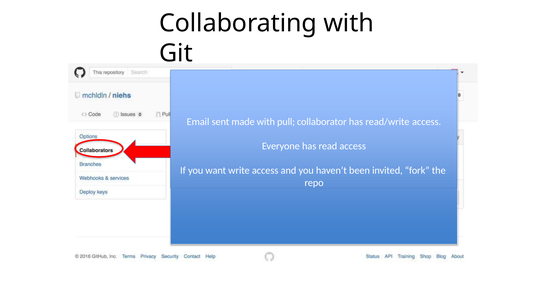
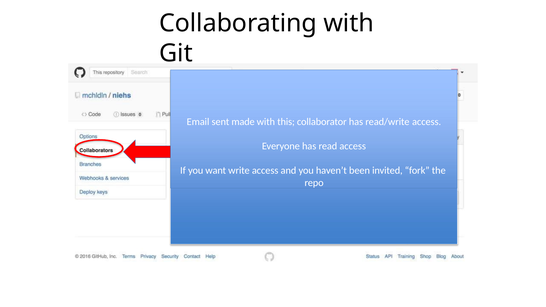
pull: pull -> this (286, 122)
